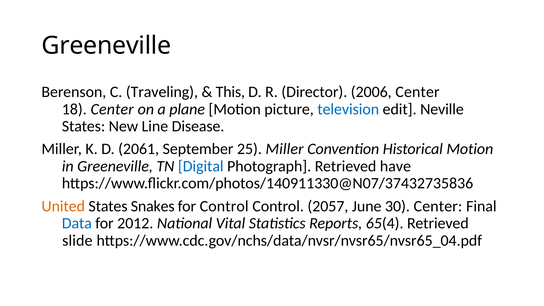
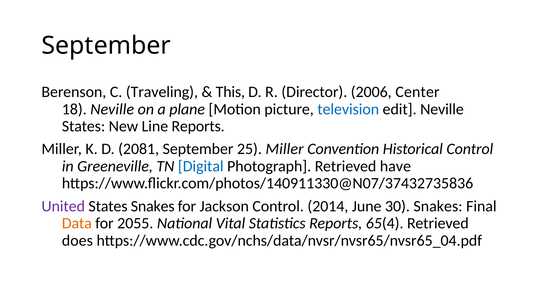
Greeneville: Greeneville -> September (106, 46)
18 Center: Center -> Neville (112, 109)
Line Disease: Disease -> Reports (198, 126)
2061: 2061 -> 2081 (139, 149)
Historical Motion: Motion -> Control (470, 149)
United colour: orange -> purple (63, 206)
for Control: Control -> Jackson (224, 206)
2057: 2057 -> 2014 (328, 206)
30 Center: Center -> Snakes (438, 206)
Data colour: blue -> orange (77, 223)
2012: 2012 -> 2055 (135, 223)
slide: slide -> does (77, 240)
